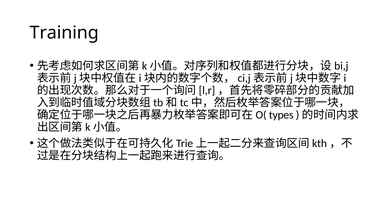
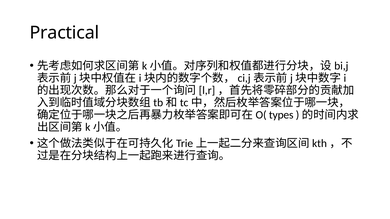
Training: Training -> Practical (64, 33)
